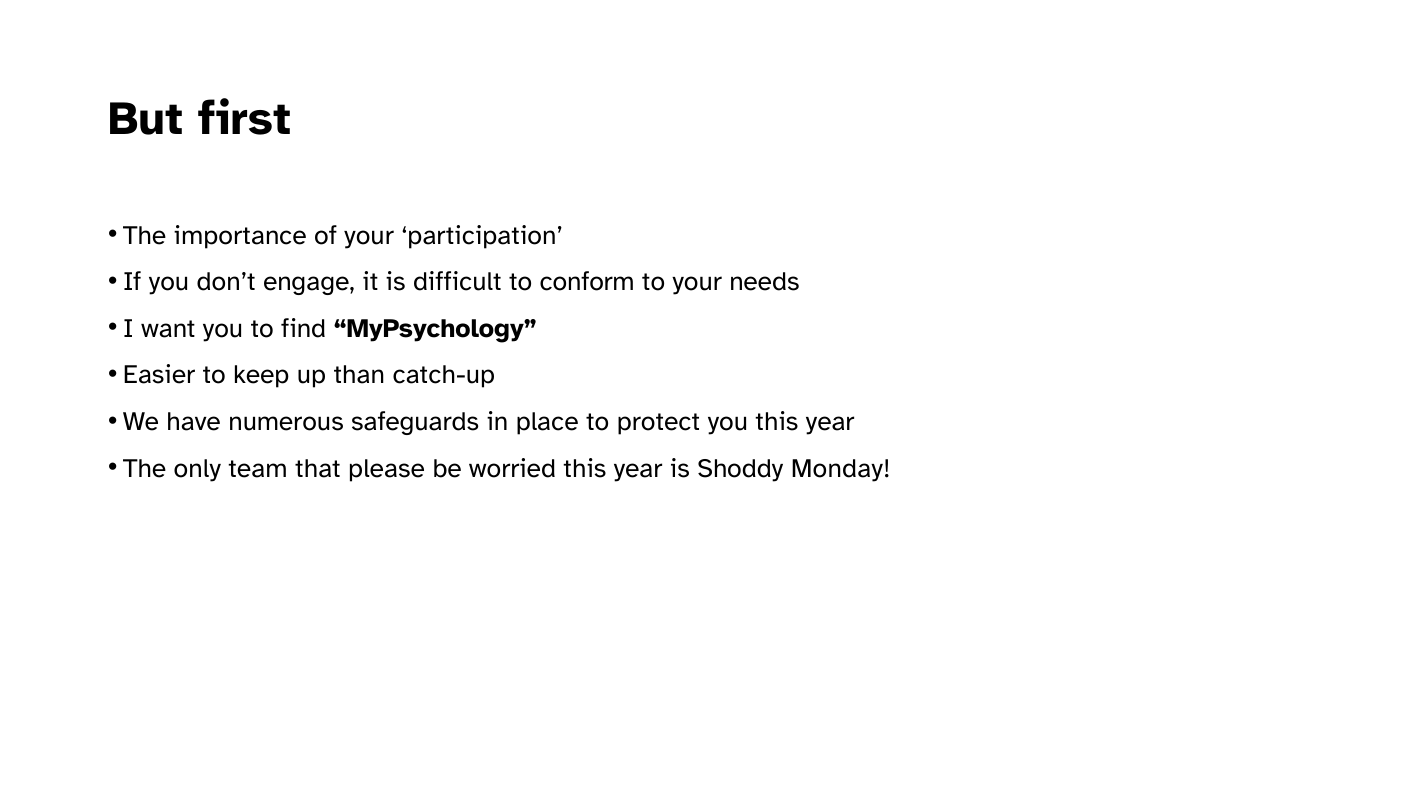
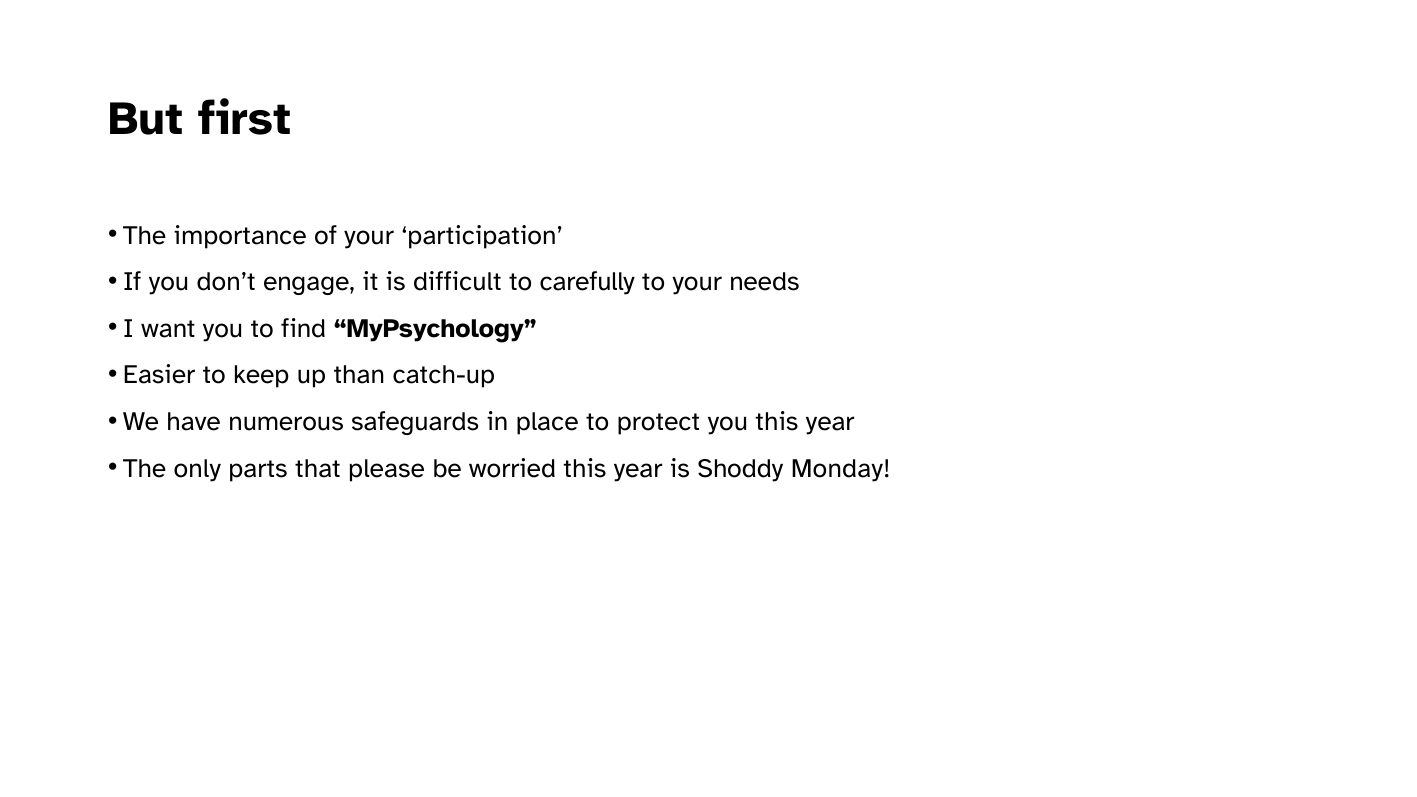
conform: conform -> carefully (587, 282)
team: team -> parts (258, 469)
